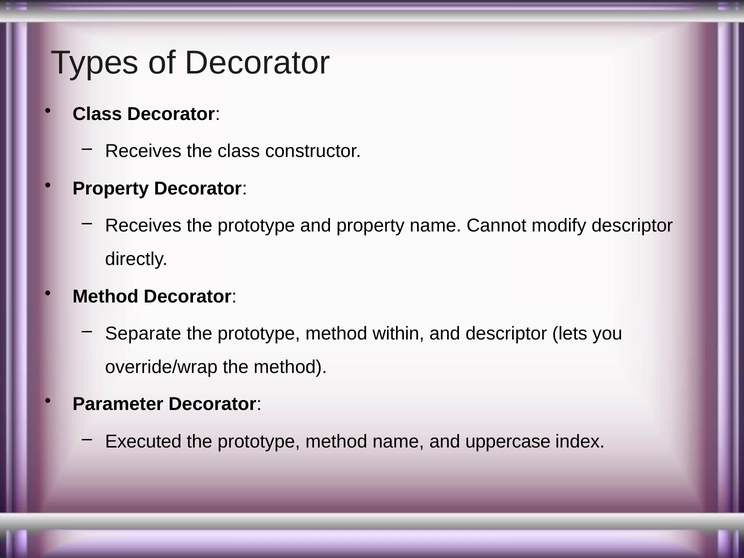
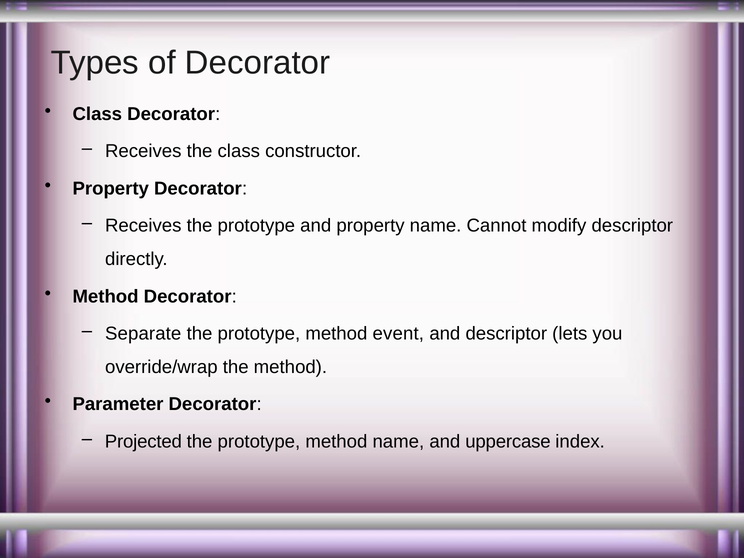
within: within -> event (398, 334)
Executed: Executed -> Projected (143, 441)
